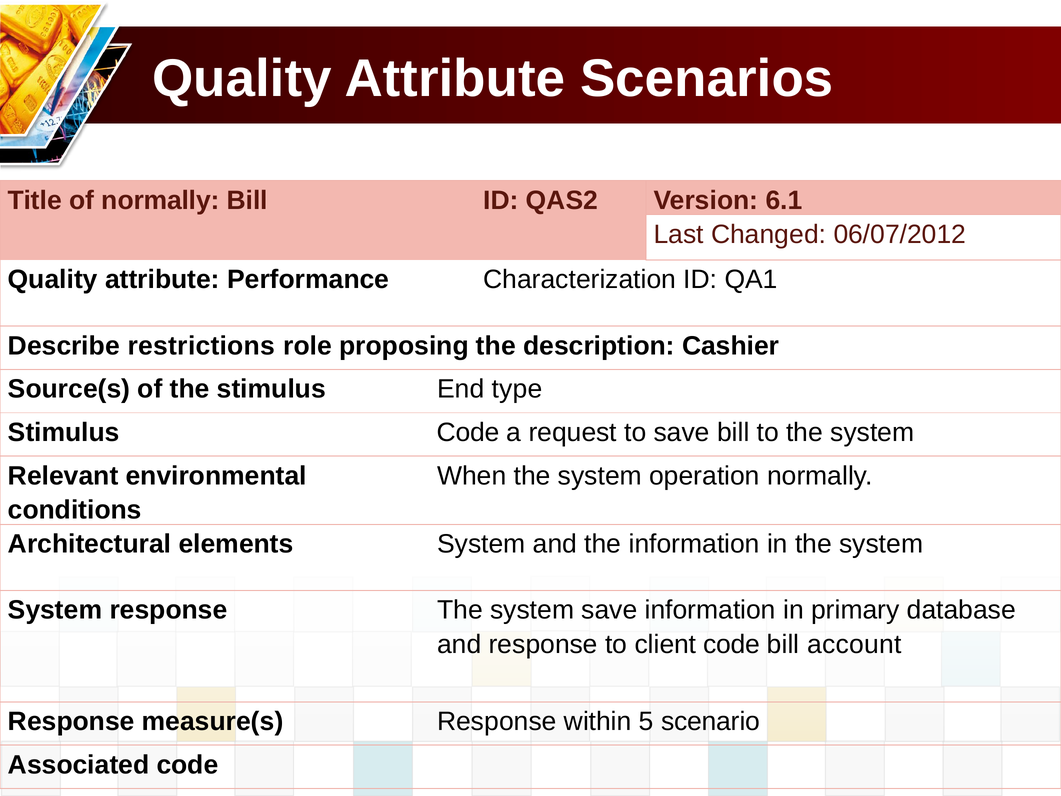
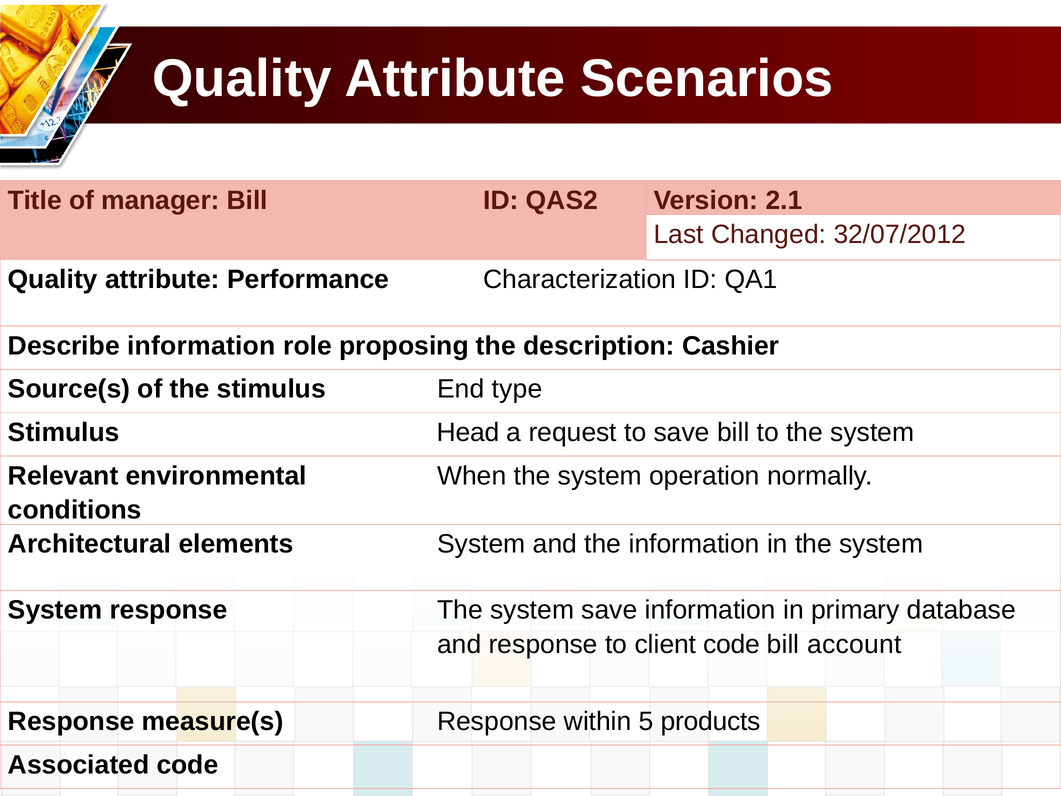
of normally: normally -> manager (161, 200)
6.1: 6.1 -> 2.1 (784, 200)
06/07/2012: 06/07/2012 -> 32/07/2012 (900, 234)
Describe restrictions: restrictions -> information (201, 346)
Stimulus Code: Code -> Head (468, 432)
scenario: scenario -> products (711, 721)
